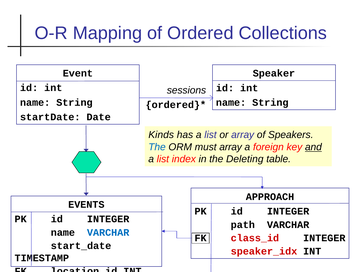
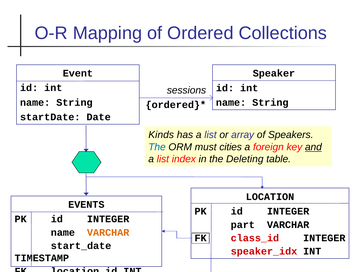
must array: array -> cities (231, 147)
APPROACH: APPROACH -> LOCATION (270, 196)
path: path -> part (243, 224)
VARCHAR colour: blue -> orange (108, 232)
